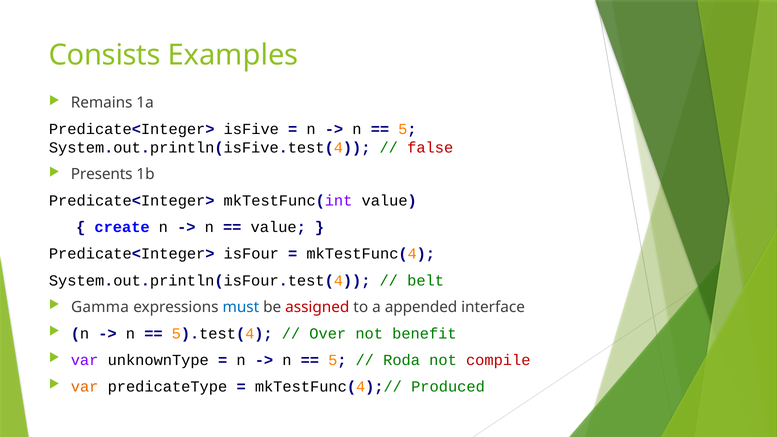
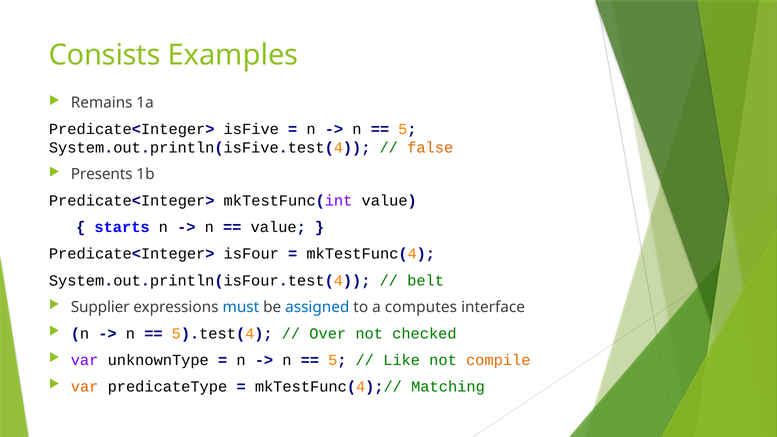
false colour: red -> orange (430, 148)
create: create -> starts (122, 227)
Gamma: Gamma -> Supplier (100, 307)
assigned colour: red -> blue (317, 307)
appended: appended -> computes (421, 307)
benefit: benefit -> checked (424, 334)
Roda: Roda -> Like (402, 360)
compile colour: red -> orange (498, 360)
Produced: Produced -> Matching (448, 387)
